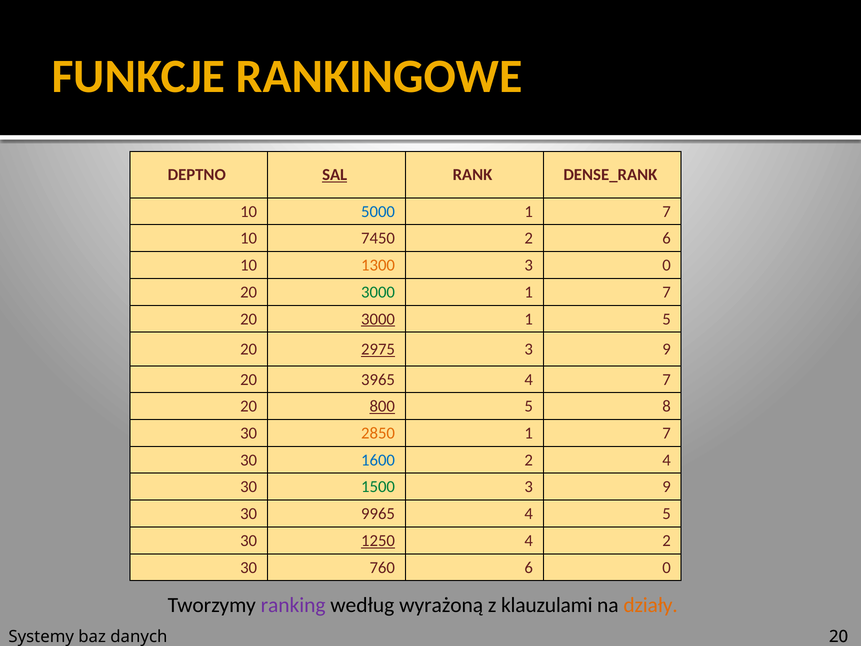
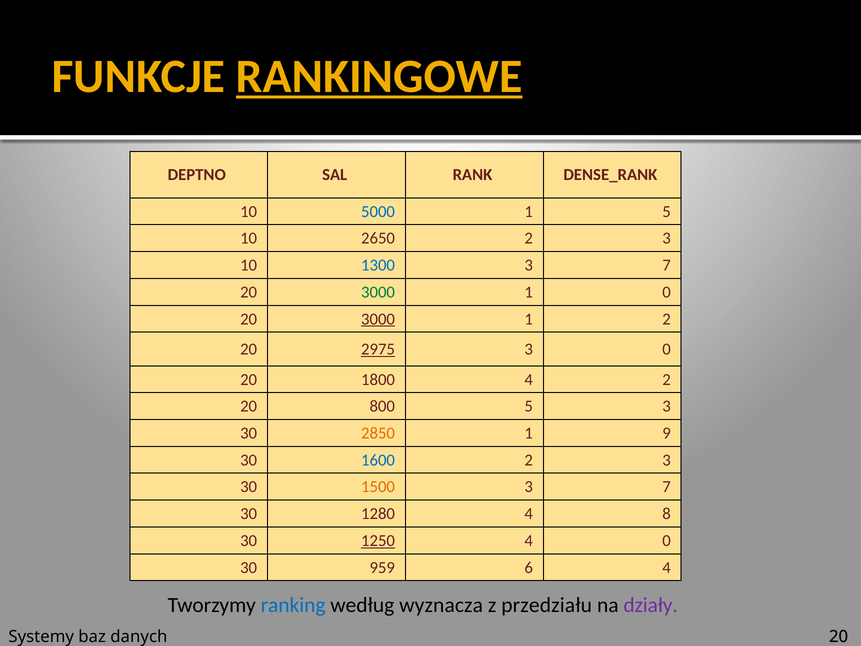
RANKINGOWE underline: none -> present (379, 77)
SAL underline: present -> none (335, 175)
7: 7 -> 5 (667, 212)
7450: 7450 -> 2650 (378, 238)
6: 6 -> 3 (667, 238)
1300 colour: orange -> blue (378, 265)
0: 0 -> 7 (667, 265)
7: 7 -> 0 (667, 292)
1 5: 5 -> 2 (667, 319)
9: 9 -> 0 (667, 349)
3965: 3965 -> 1800 (378, 379)
4 7: 7 -> 2 (667, 379)
800 underline: present -> none (382, 406)
5 8: 8 -> 3 (667, 406)
7: 7 -> 9 (667, 433)
4: 4 -> 3 (667, 460)
1500 colour: green -> orange (378, 487)
9: 9 -> 7 (667, 487)
9965: 9965 -> 1280 (378, 514)
4 5: 5 -> 8 (667, 514)
4 2: 2 -> 0 (667, 540)
760: 760 -> 959 (382, 567)
6 0: 0 -> 4 (667, 567)
ranking colour: purple -> blue (293, 605)
wyrażoną: wyrażoną -> wyznacza (441, 605)
klauzulami: klauzulami -> przedziału (547, 605)
działy colour: orange -> purple (651, 605)
